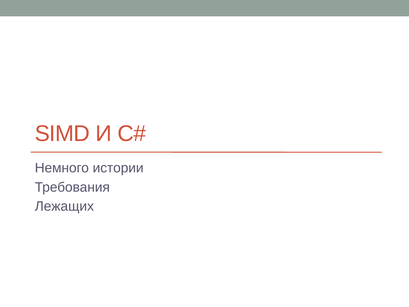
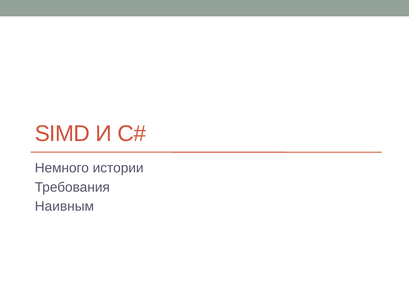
Лежащих: Лежащих -> Наивным (64, 206)
